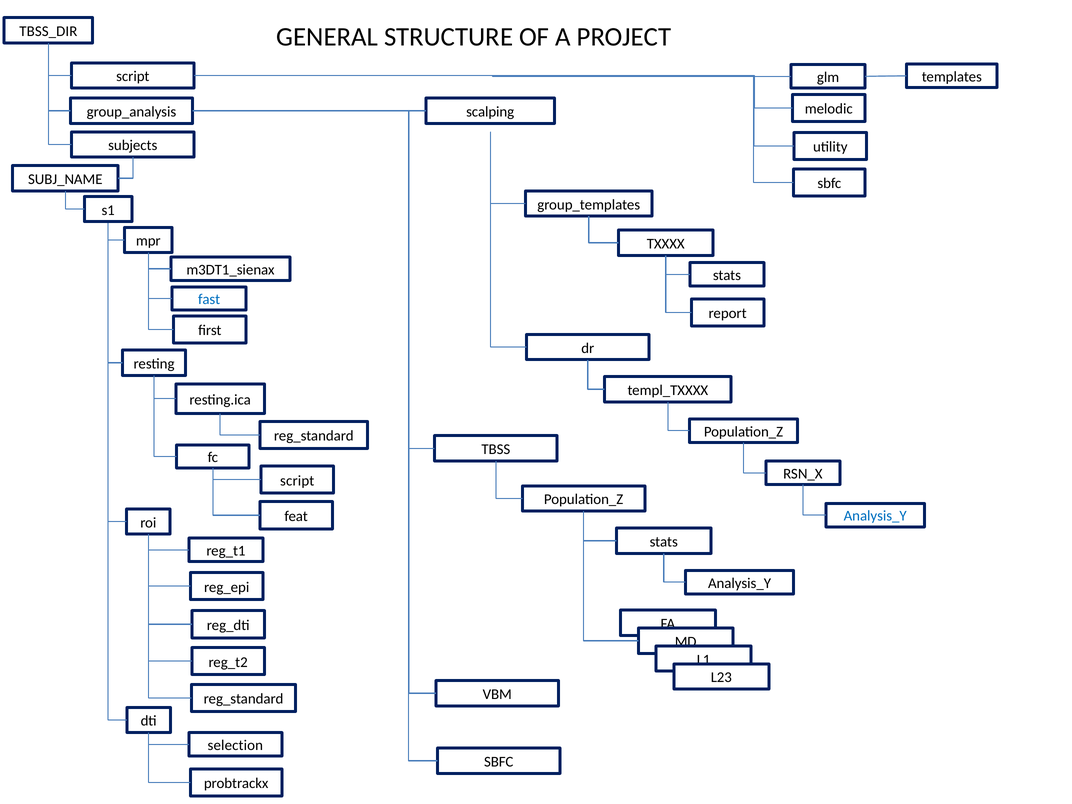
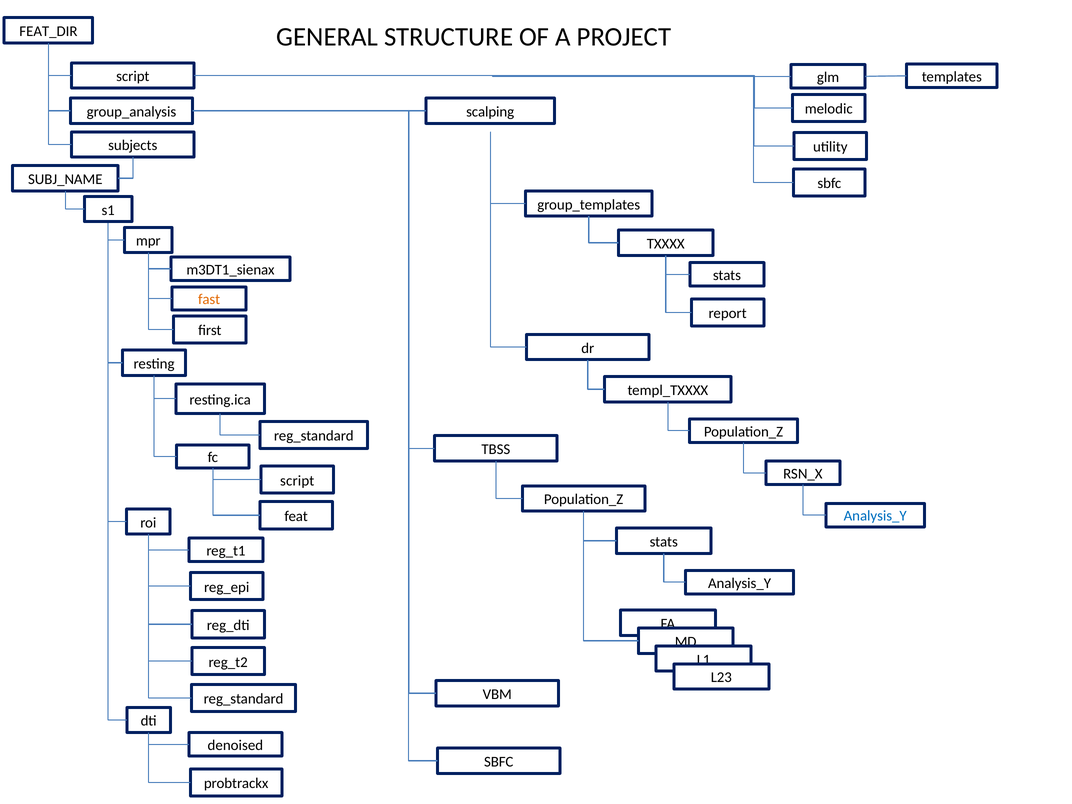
TBSS_DIR: TBSS_DIR -> FEAT_DIR (48, 31)
fast colour: blue -> orange (209, 300)
selection: selection -> denoised (235, 745)
